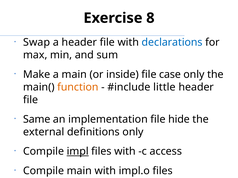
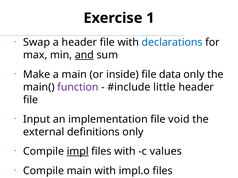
8: 8 -> 1 (150, 18)
and underline: none -> present (84, 55)
case: case -> data (170, 75)
function colour: orange -> purple (78, 87)
Same: Same -> Input (37, 120)
hide: hide -> void (179, 120)
access: access -> values (166, 152)
